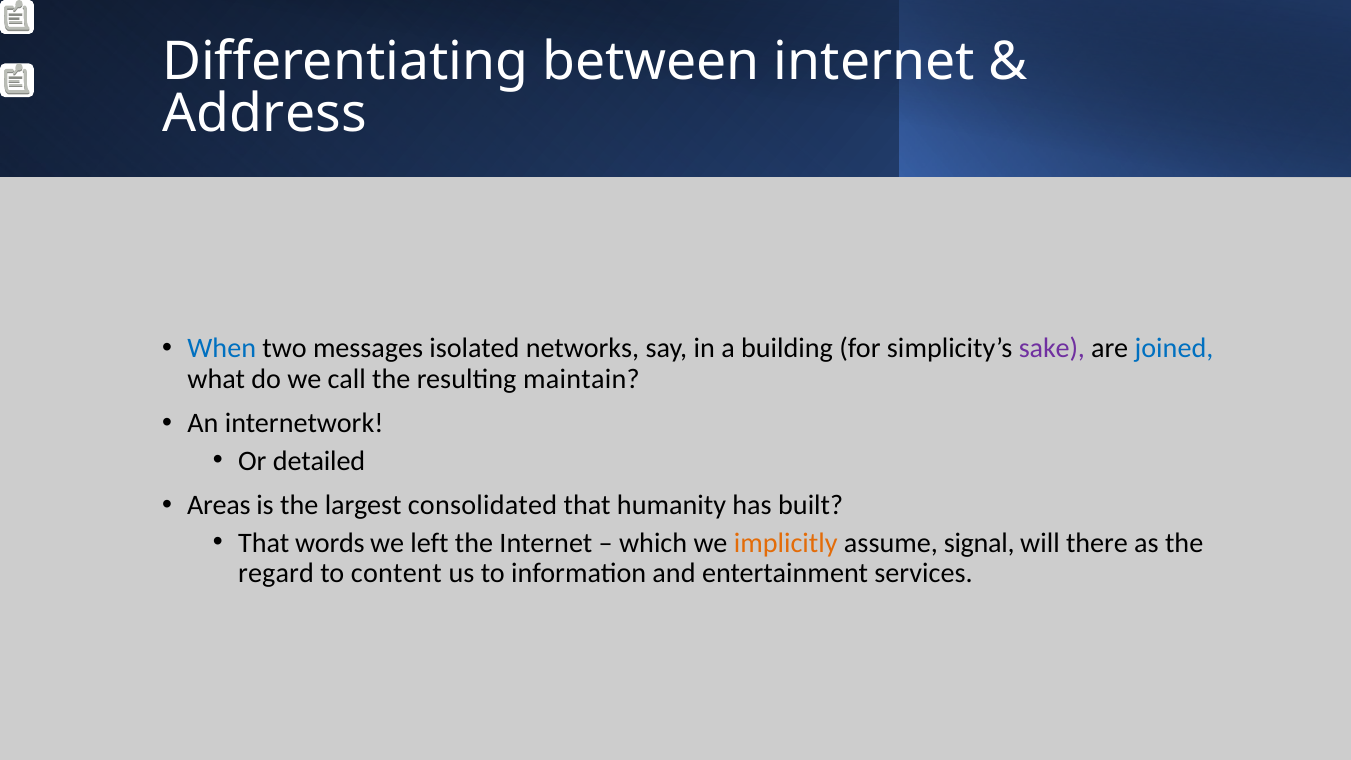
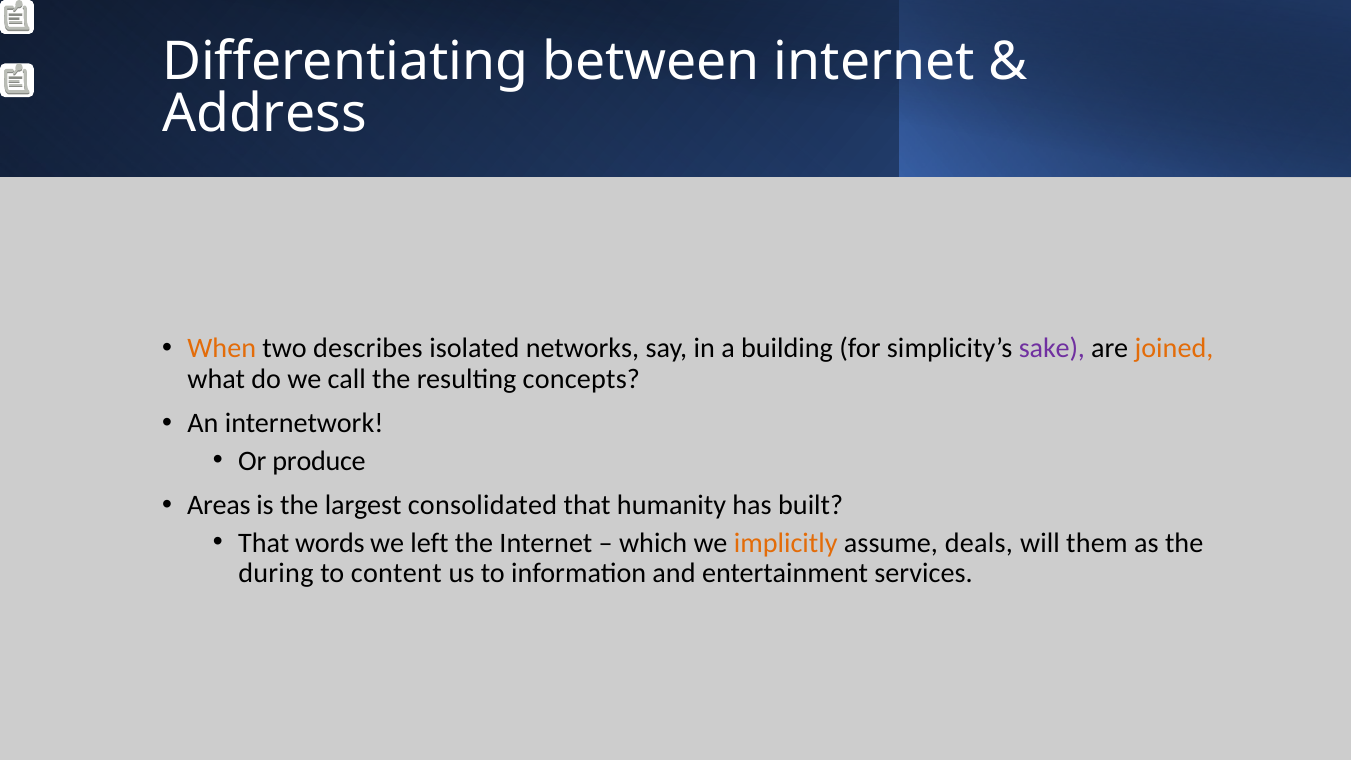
When colour: blue -> orange (222, 348)
messages: messages -> describes (368, 348)
joined colour: blue -> orange (1174, 348)
maintain: maintain -> concepts (581, 379)
detailed: detailed -> produce (319, 461)
signal: signal -> deals (979, 543)
there: there -> them (1097, 543)
regard: regard -> during (276, 573)
